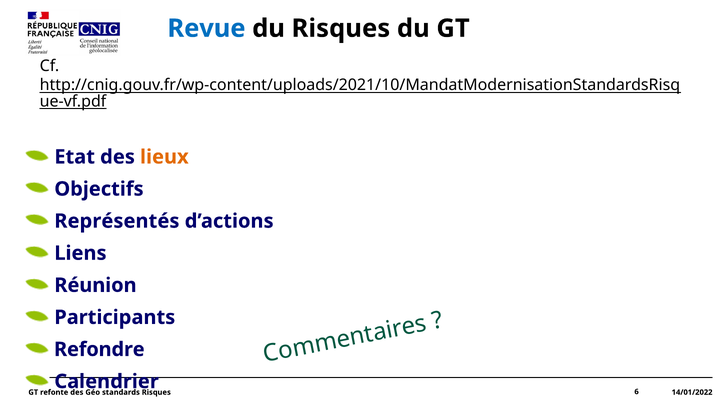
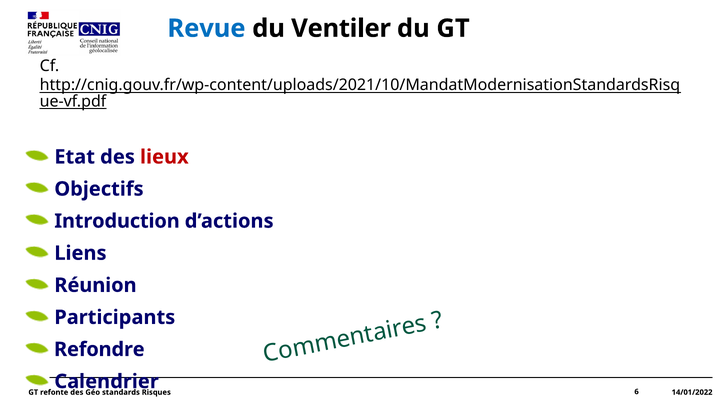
du Risques: Risques -> Ventiler (341, 28)
lieux colour: orange -> red (164, 157)
Représentés: Représentés -> Introduction (117, 221)
